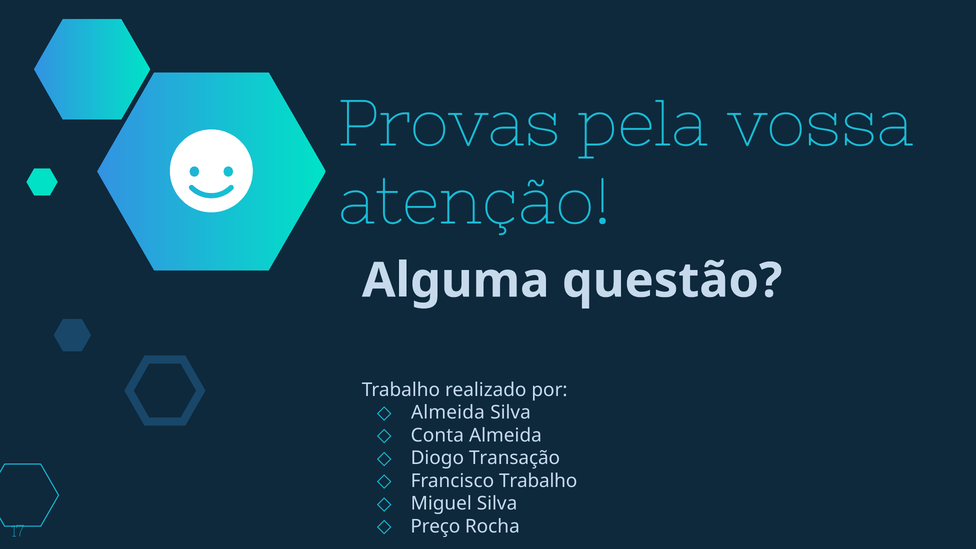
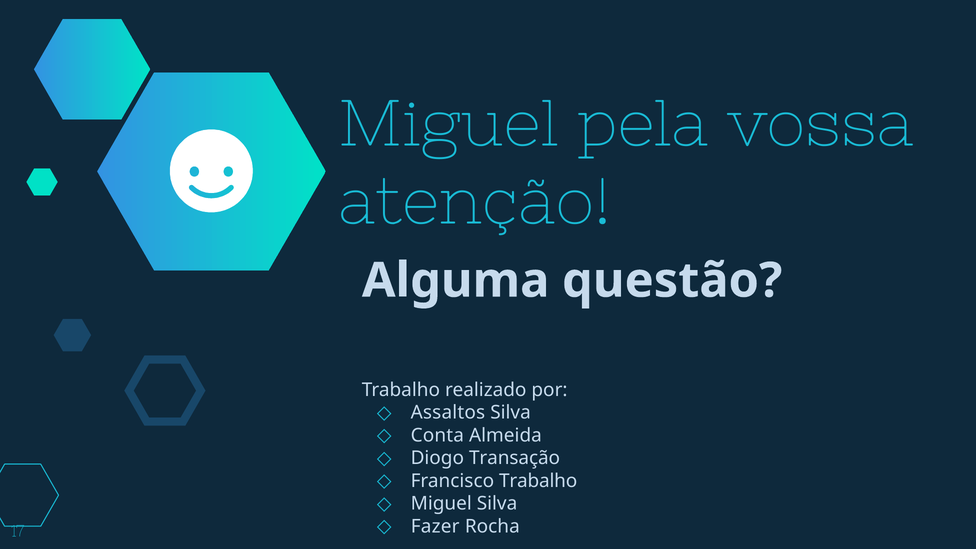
Provas: Provas -> Miguel (449, 124)
Almeida: Almeida -> Assaltos (448, 413)
Preço: Preço -> Fazer (435, 527)
